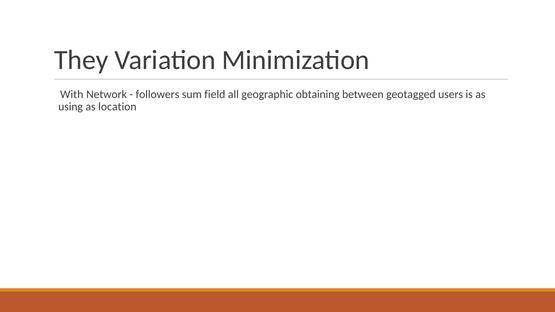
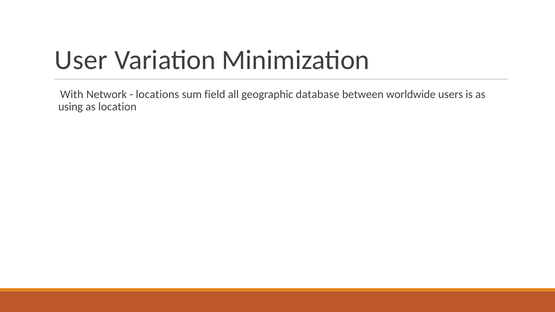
They: They -> User (81, 60)
followers: followers -> locations (157, 94)
obtaining: obtaining -> database (318, 94)
geotagged: geotagged -> worldwide (411, 94)
